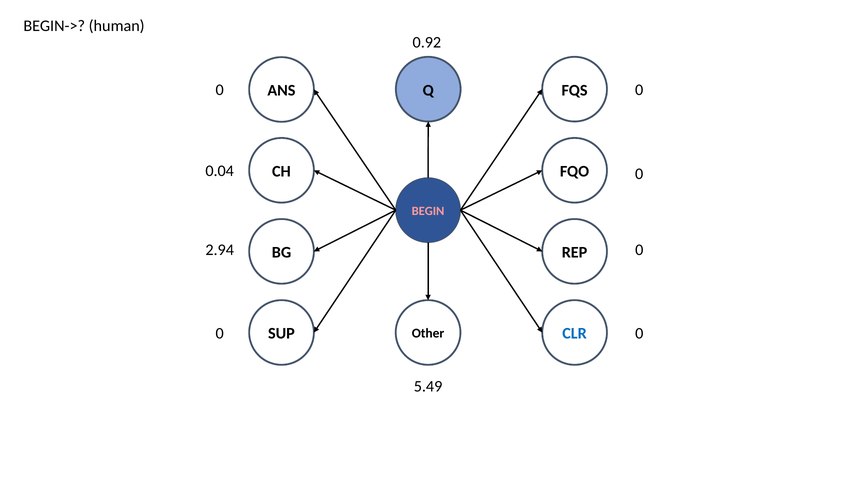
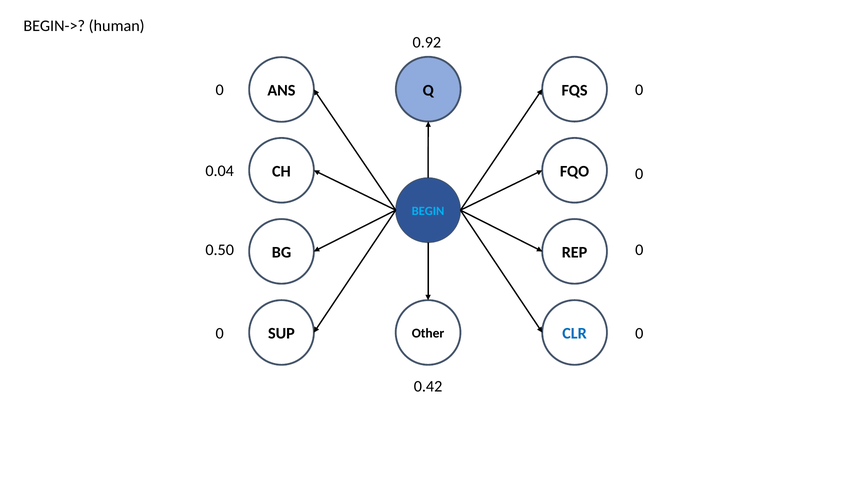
BEGIN colour: pink -> light blue (428, 211)
2.94: 2.94 -> 0.50 (220, 250)
5.49: 5.49 -> 0.42 (428, 387)
